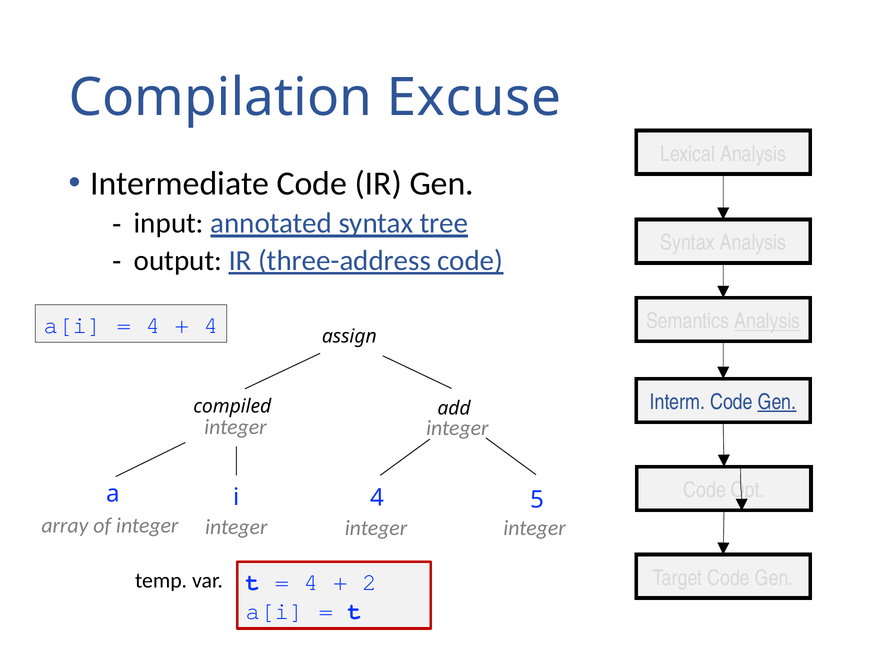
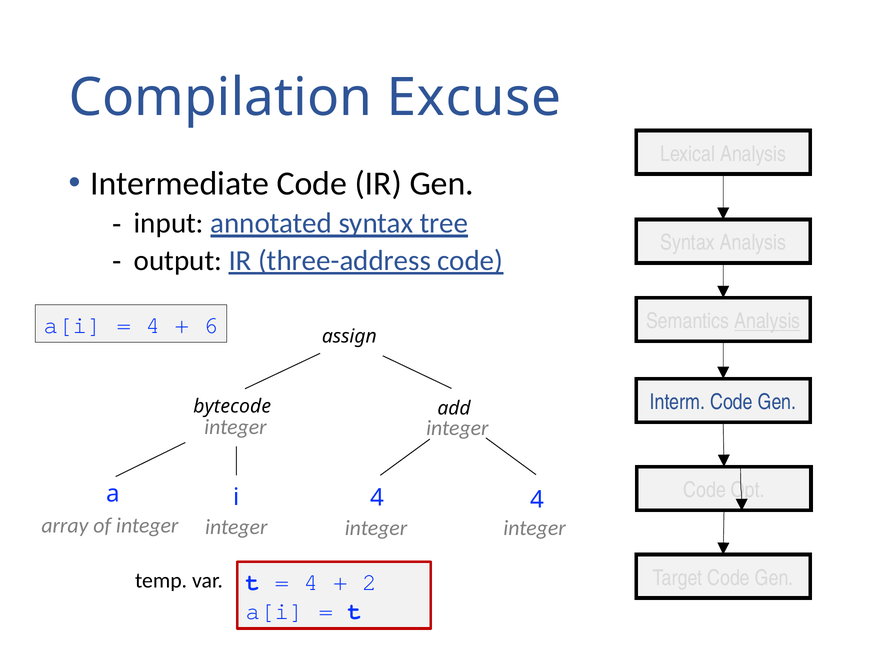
4: 4 -> 6 (211, 325)
Gen underline: present -> none (777, 402)
compiled: compiled -> bytecode (232, 407)
4 5: 5 -> 4 (537, 500)
